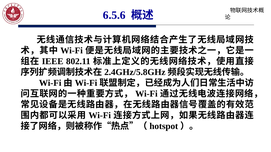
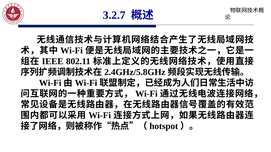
6.5.6: 6.5.6 -> 3.2.7 (114, 15)
